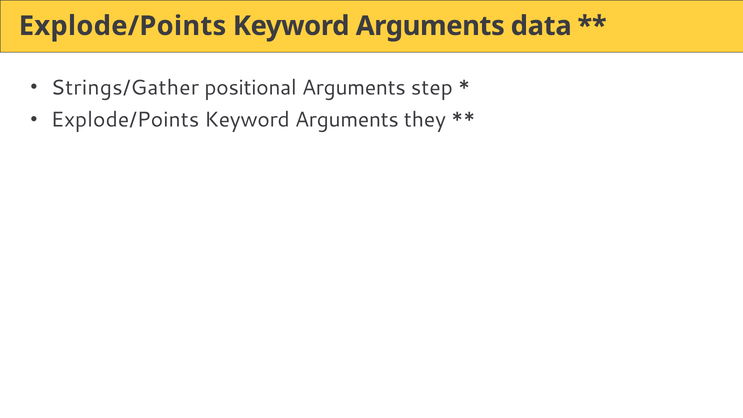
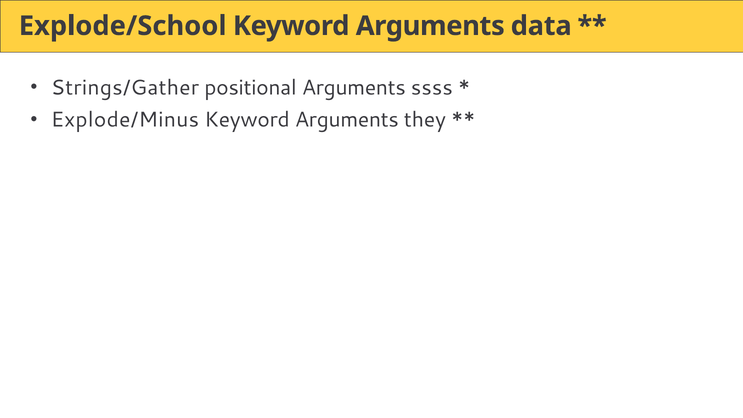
Explode/Points: Explode/Points -> Explode/School (123, 26)
step: step -> ssss (432, 88)
Explode/Points: Explode/Points -> Explode/Minus (125, 120)
